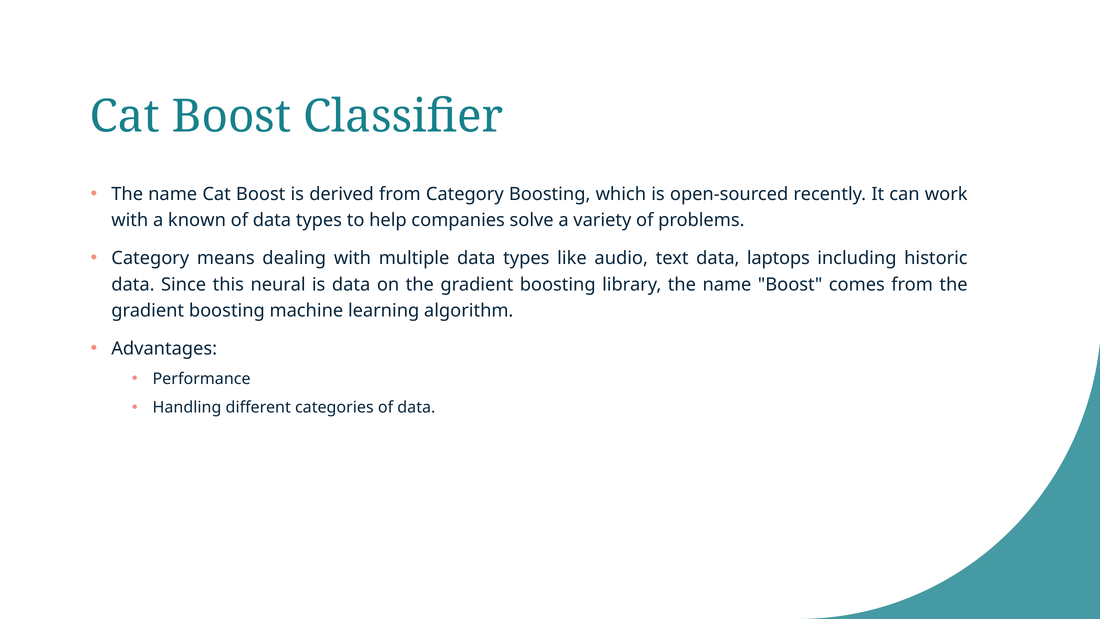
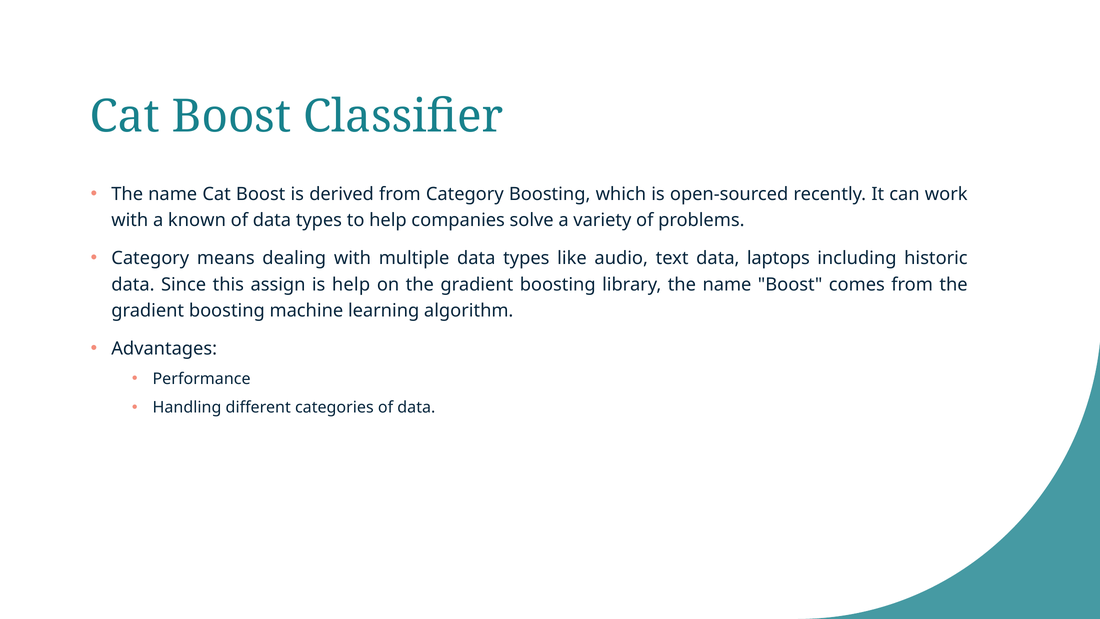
neural: neural -> assign (278, 284)
is data: data -> help (351, 284)
